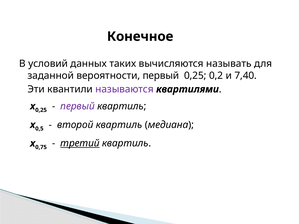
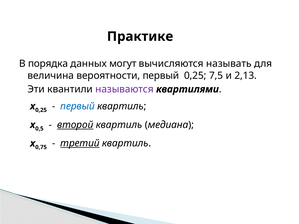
Конечное: Конечное -> Практике (140, 37)
условий: условий -> порядка (48, 64)
таких: таких -> могут (123, 64)
заданной: заданной -> величина (51, 76)
0,2: 0,2 -> 7,5 (216, 76)
7,40: 7,40 -> 2,13 (246, 76)
первый colour: purple -> blue (78, 106)
второй underline: none -> present (75, 125)
